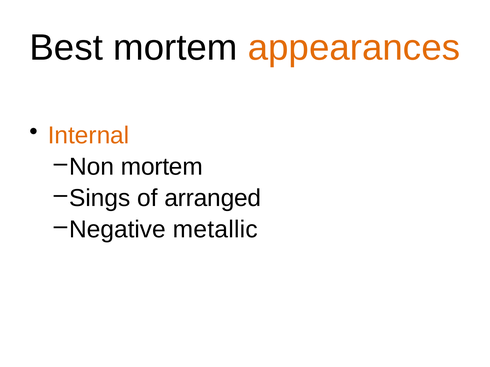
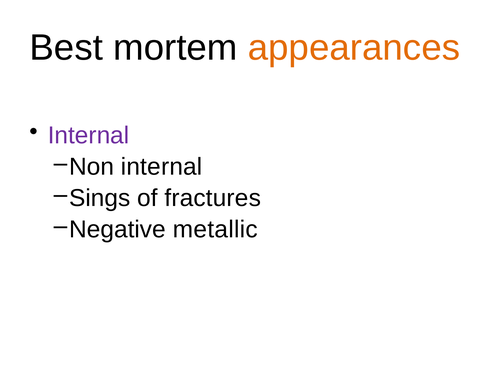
Internal colour: orange -> purple (89, 136)
Non mortem: mortem -> internal (162, 167)
arranged: arranged -> fractures (213, 198)
